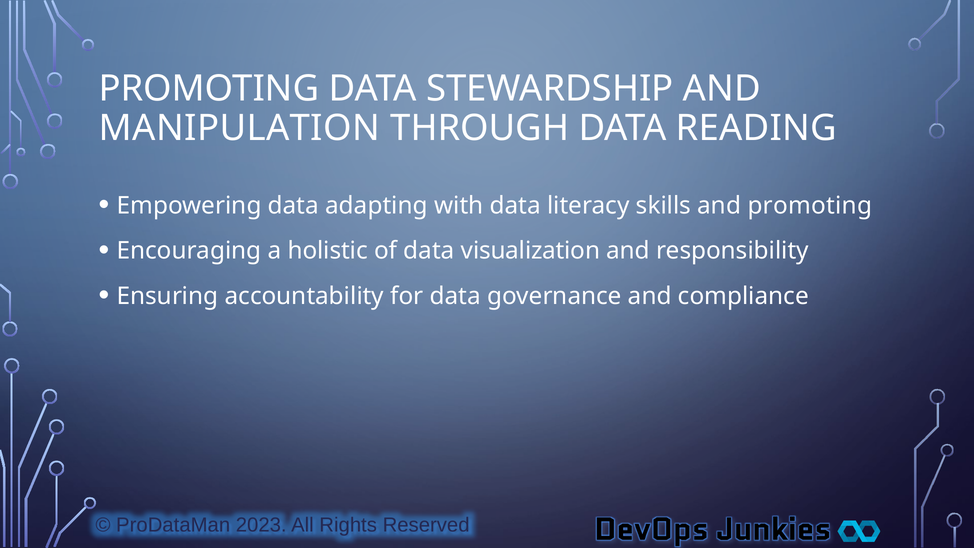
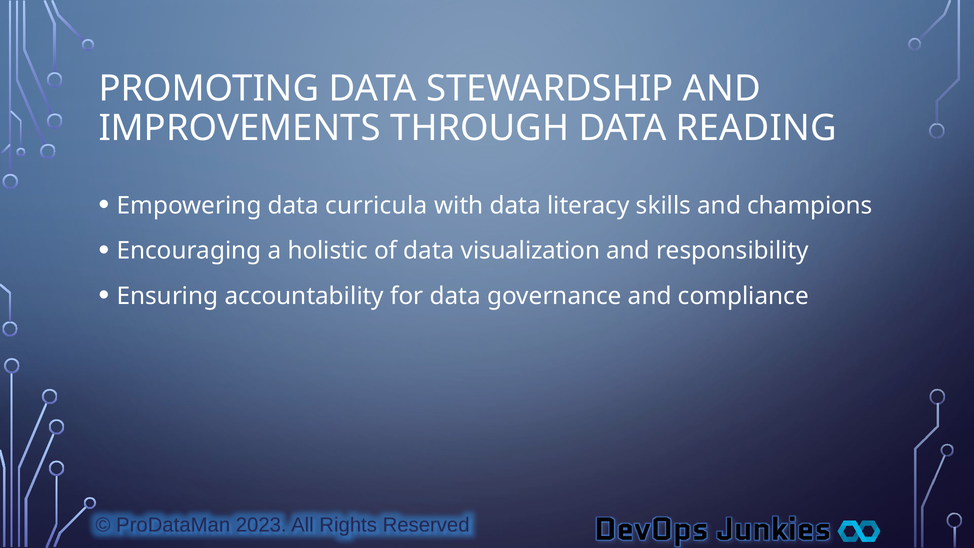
MANIPULATION: MANIPULATION -> IMPROVEMENTS (240, 128)
adapting: adapting -> curricula (376, 206)
and promoting: promoting -> champions (810, 206)
